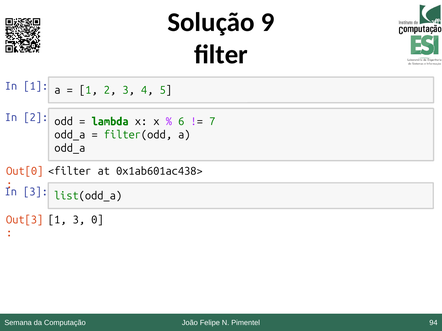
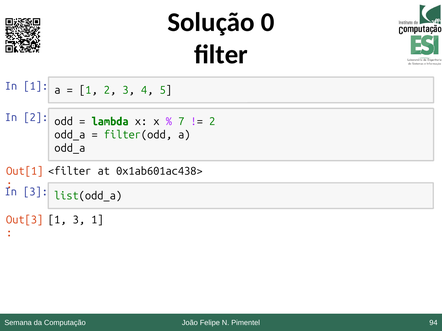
9: 9 -> 0 (268, 22)
6: 6 -> 7 (181, 122)
7: 7 -> 2 (212, 122)
Out[0: Out[0 -> Out[1 (25, 171)
3 0: 0 -> 1 (97, 220)
